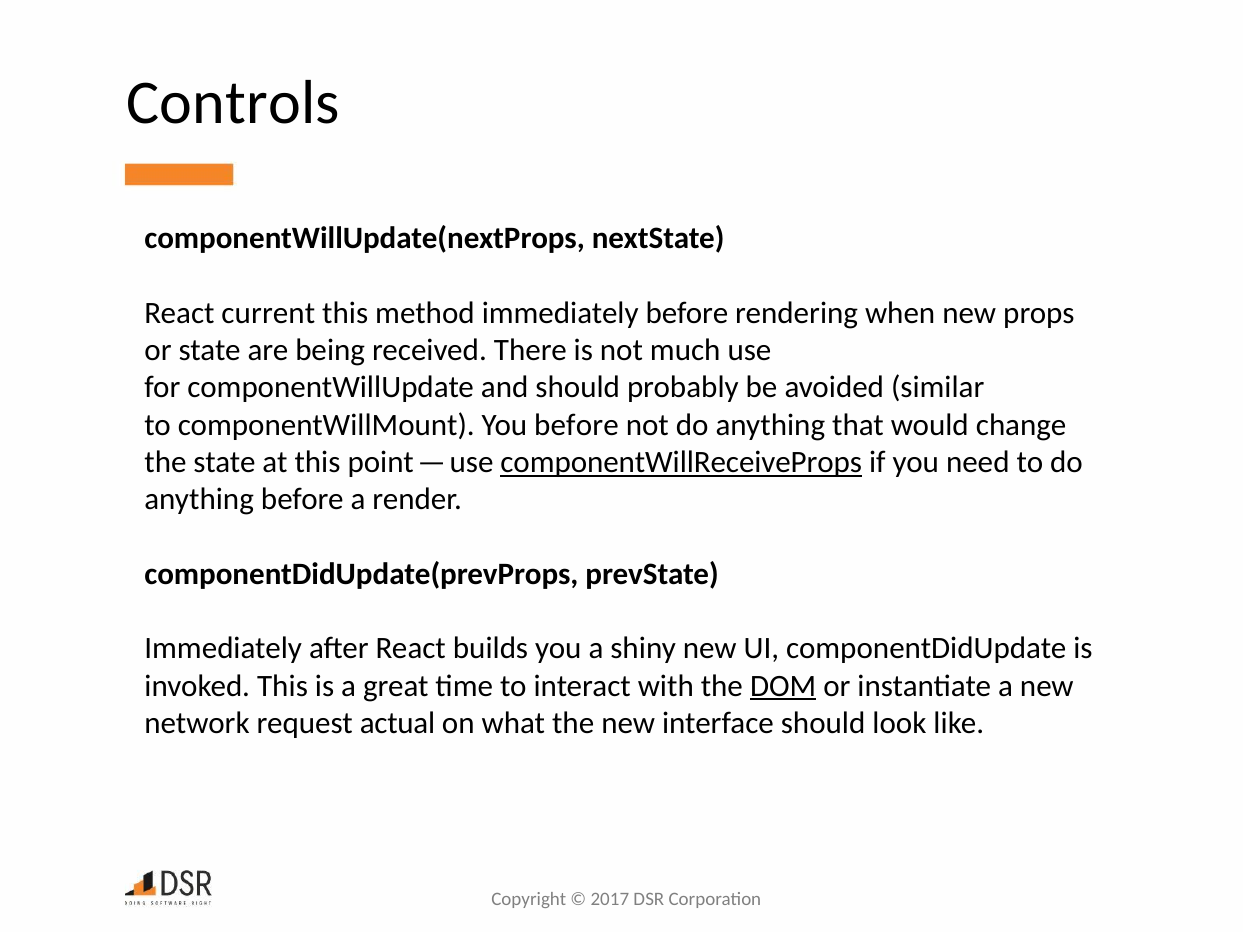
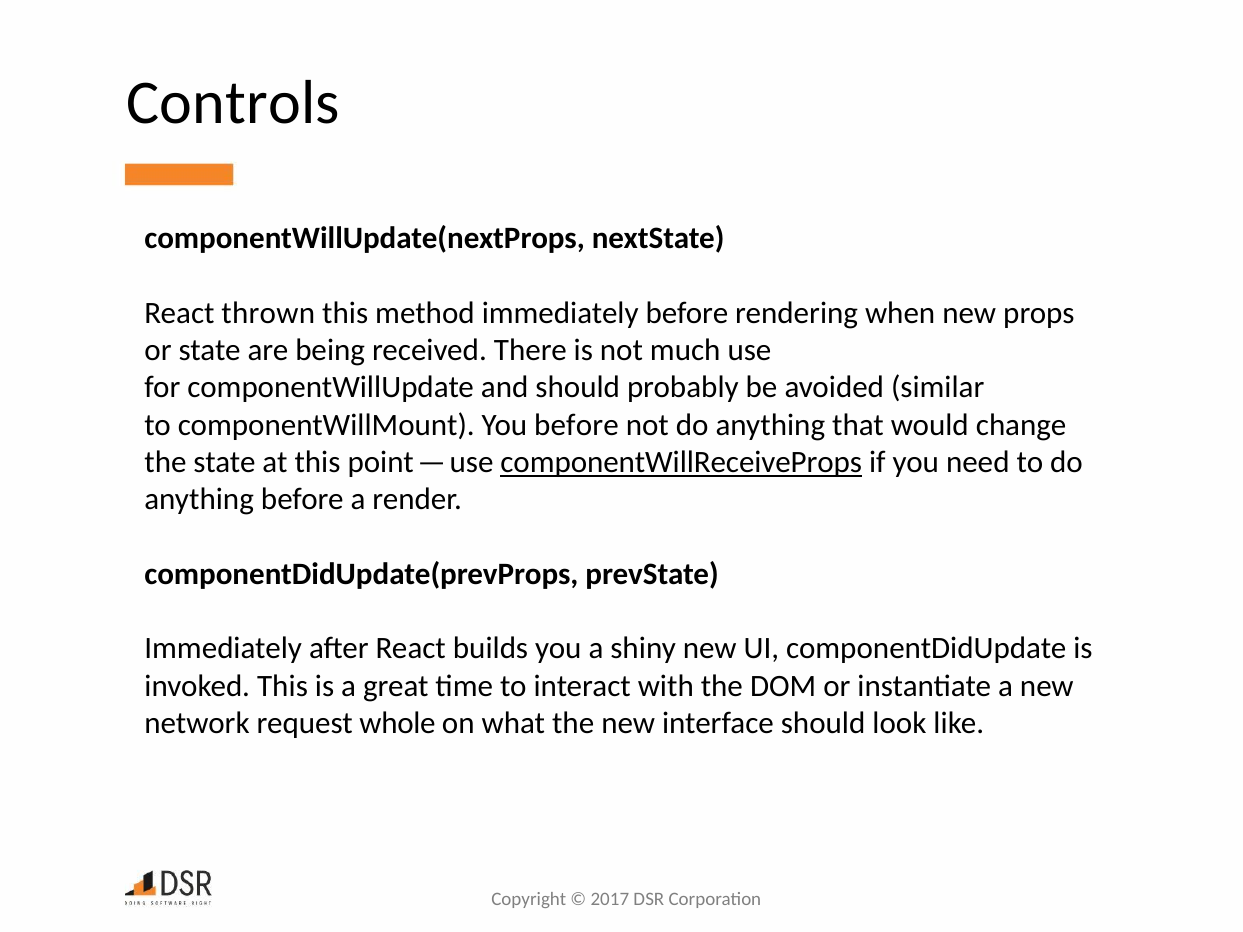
current: current -> thrown (268, 313)
DOM underline: present -> none (783, 686)
actual: actual -> whole (398, 723)
